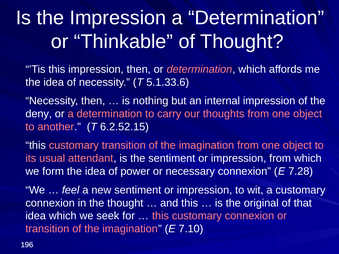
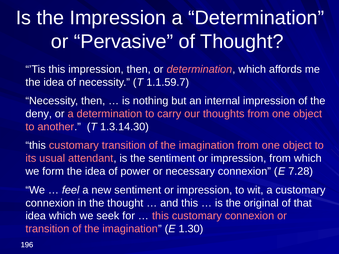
Thinkable: Thinkable -> Pervasive (124, 42)
5.1.33.6: 5.1.33.6 -> 1.1.59.7 (168, 82)
6.2.52.15: 6.2.52.15 -> 1.3.14.30 (124, 127)
7.10: 7.10 -> 1.30 (191, 229)
